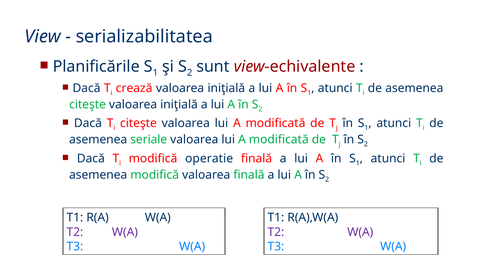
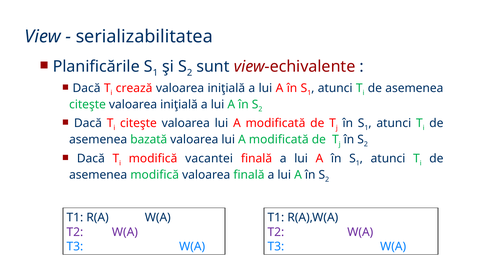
seriale: seriale -> bazată (149, 140)
operatie: operatie -> vacantei (209, 158)
